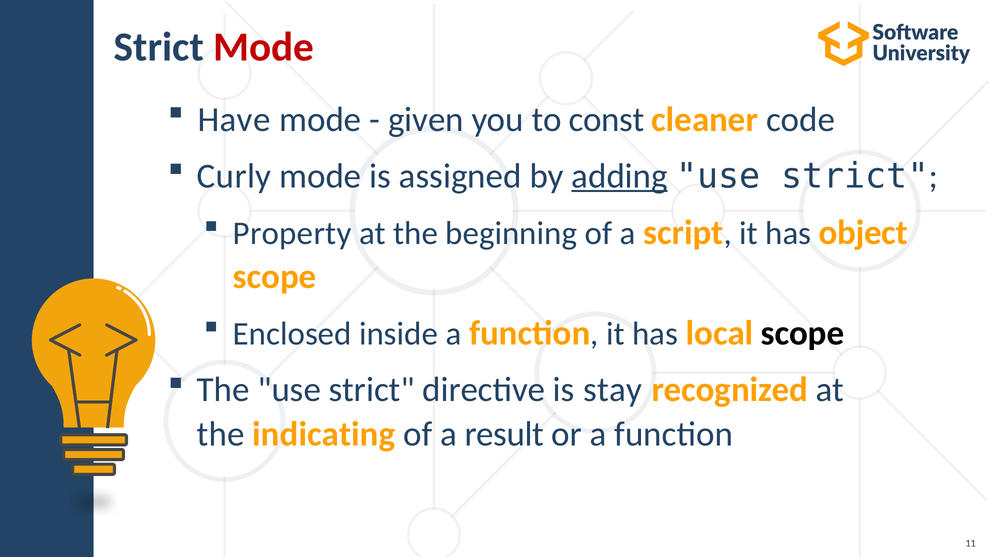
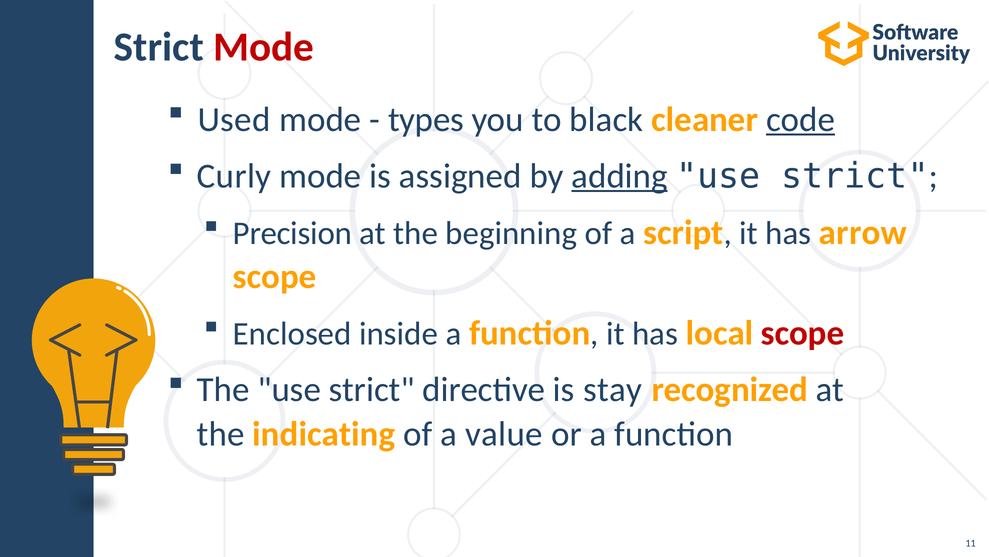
Have: Have -> Used (234, 119)
given: given -> types (426, 119)
const: const -> black (606, 119)
code underline: none -> present (800, 119)
Property: Property -> Precision (292, 233)
object: object -> arrow (863, 232)
scope colour: black -> red (803, 333)
result: result -> value (504, 433)
